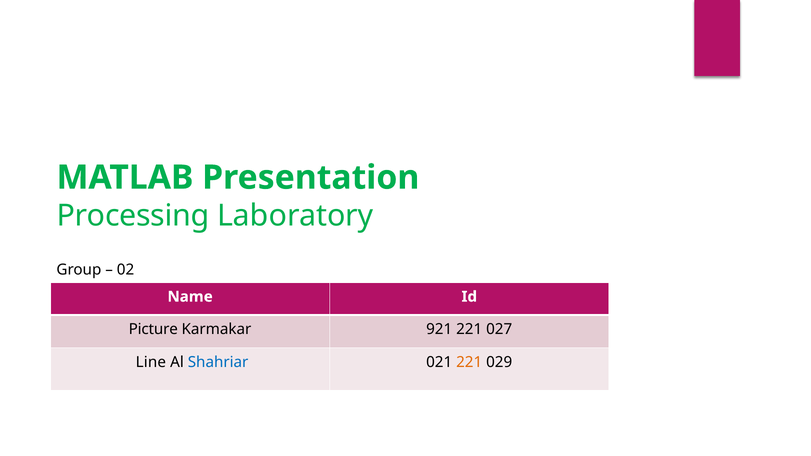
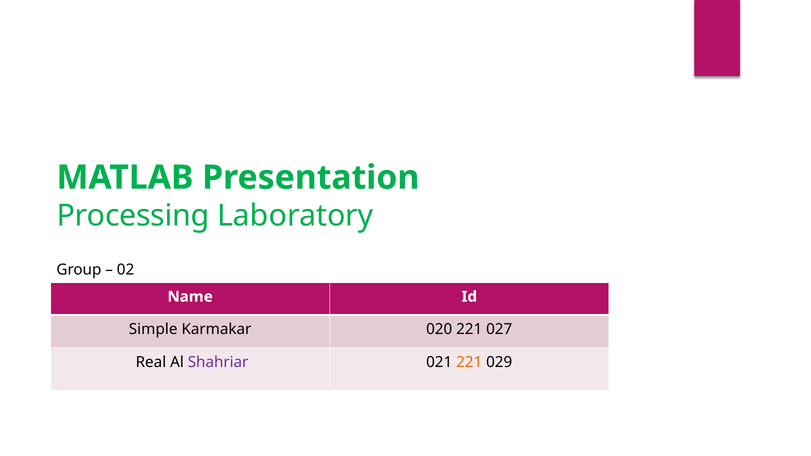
Picture: Picture -> Simple (153, 329)
921: 921 -> 020 (439, 329)
Line: Line -> Real (151, 362)
Shahriar colour: blue -> purple (218, 362)
